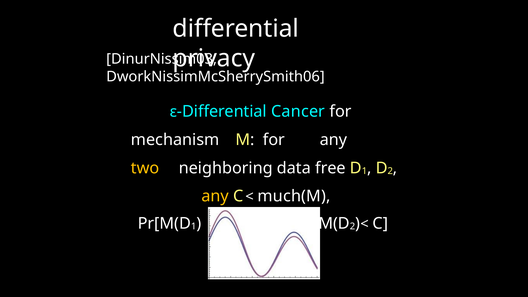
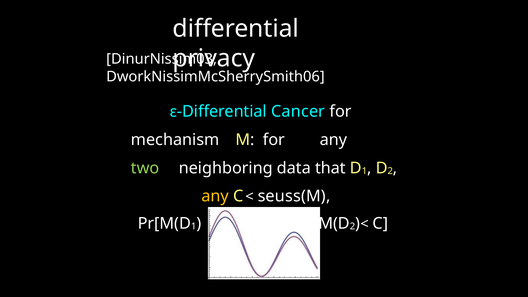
two colour: yellow -> light green (145, 168)
free: free -> that (330, 168)
much(M: much(M -> seuss(M (294, 196)
